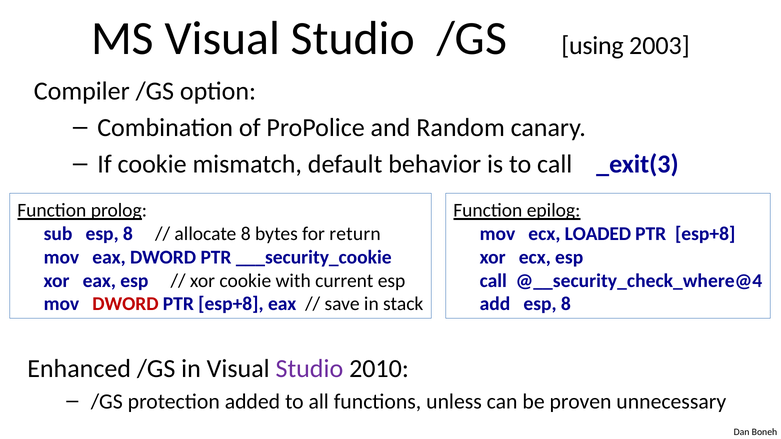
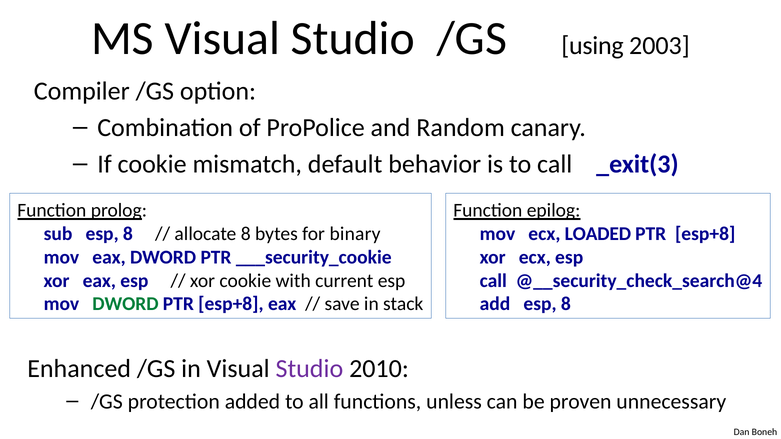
return: return -> binary (355, 234)
@__security_check_where@4: @__security_check_where@4 -> @__security_check_search@4 (639, 281)
DWORD colour: red -> green (125, 304)
